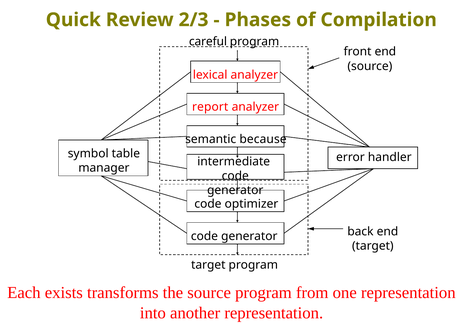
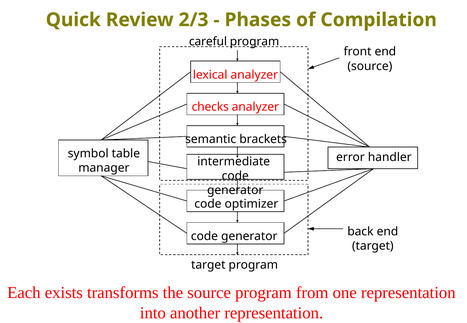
report: report -> checks (210, 107)
because: because -> brackets (263, 139)
